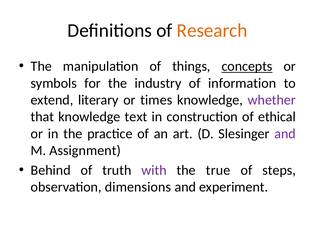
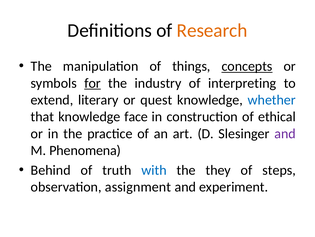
for underline: none -> present (93, 83)
information: information -> interpreting (242, 83)
times: times -> quest (156, 100)
whether colour: purple -> blue (272, 100)
text: text -> face (136, 116)
Assignment: Assignment -> Phenomena (85, 150)
with colour: purple -> blue (154, 170)
true: true -> they (218, 170)
dimensions: dimensions -> assignment (138, 187)
